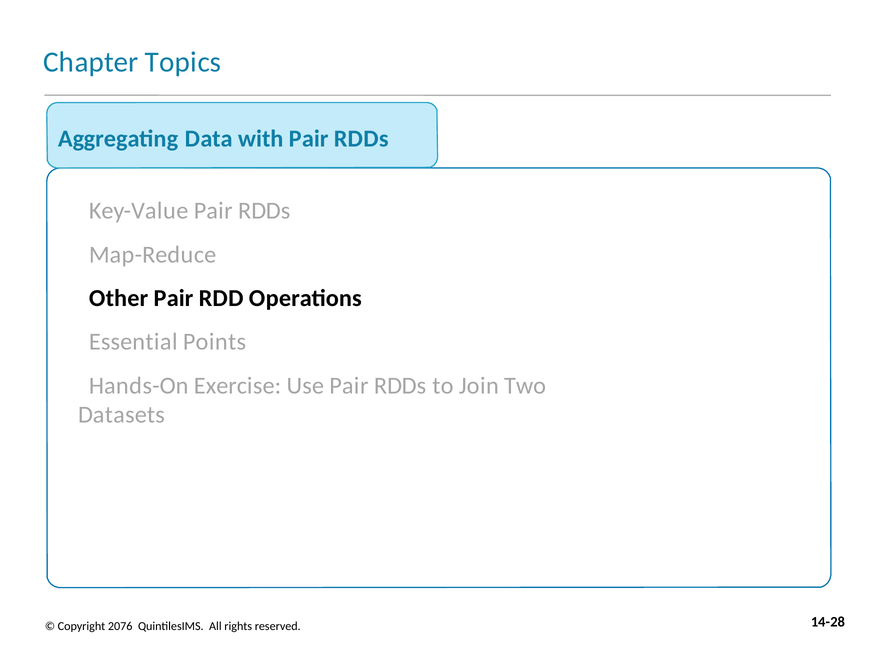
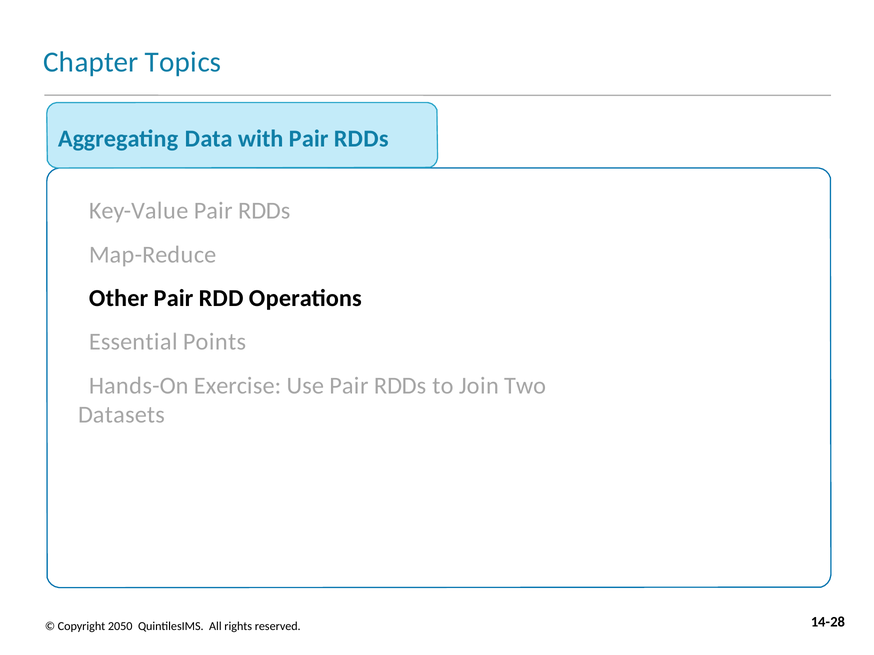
2076: 2076 -> 2050 (120, 627)
